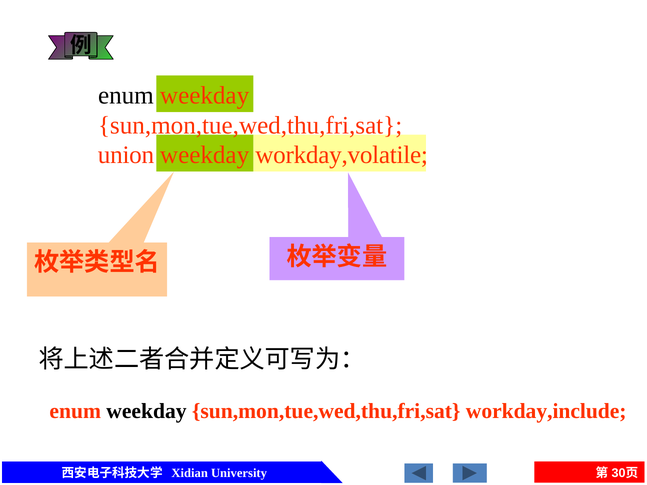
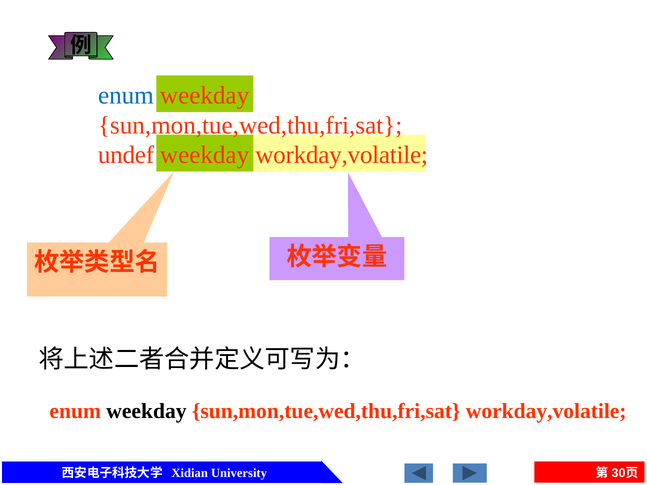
enum colour: black -> blue (126, 95)
union: union -> undef (126, 155)
sun,mon,tue,wed,thu,fri,sat workday,include: workday,include -> workday,volatile (546, 411)
